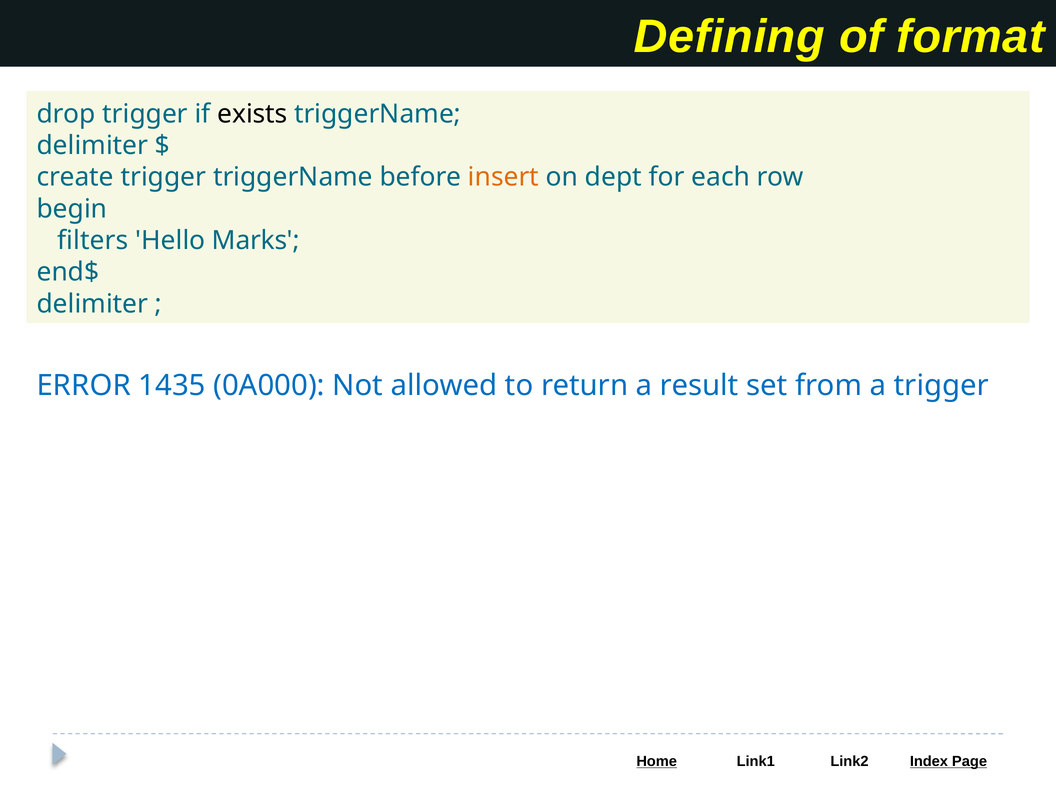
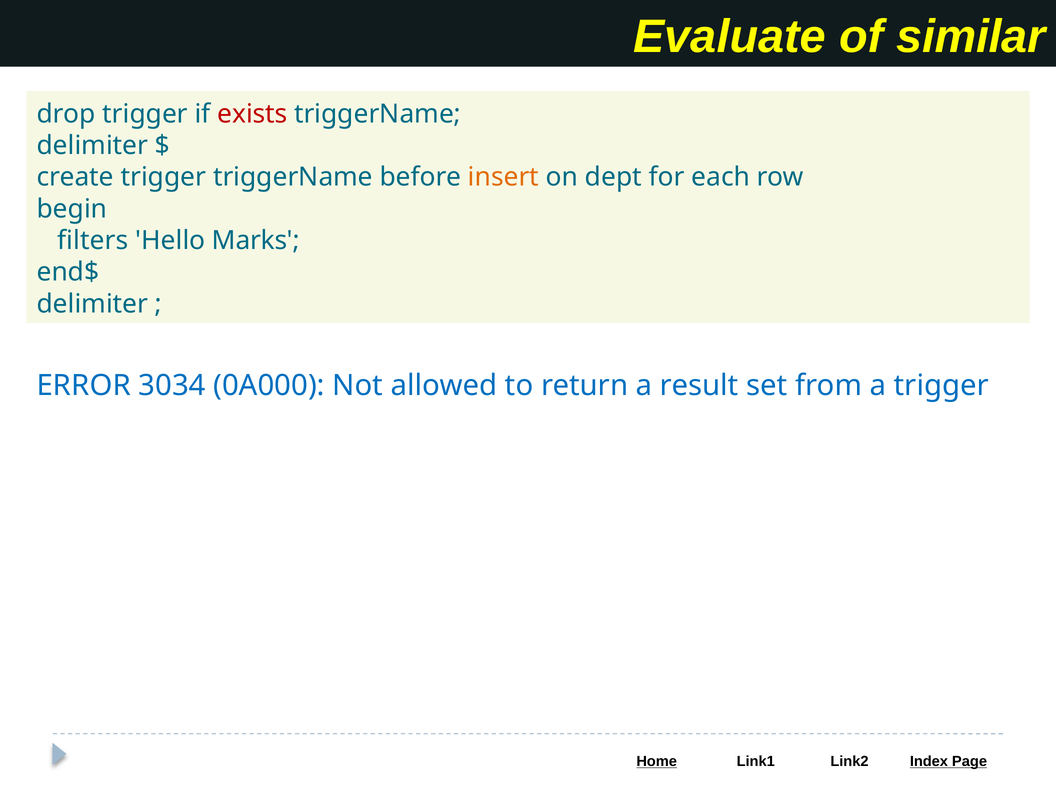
Defining: Defining -> Evaluate (730, 37)
format: format -> similar (971, 37)
exists colour: black -> red (252, 114)
1435: 1435 -> 3034 (172, 386)
